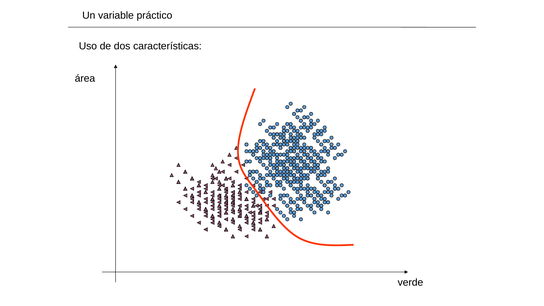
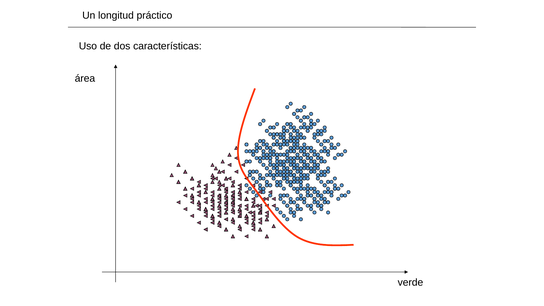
variable: variable -> longitud (116, 16)
